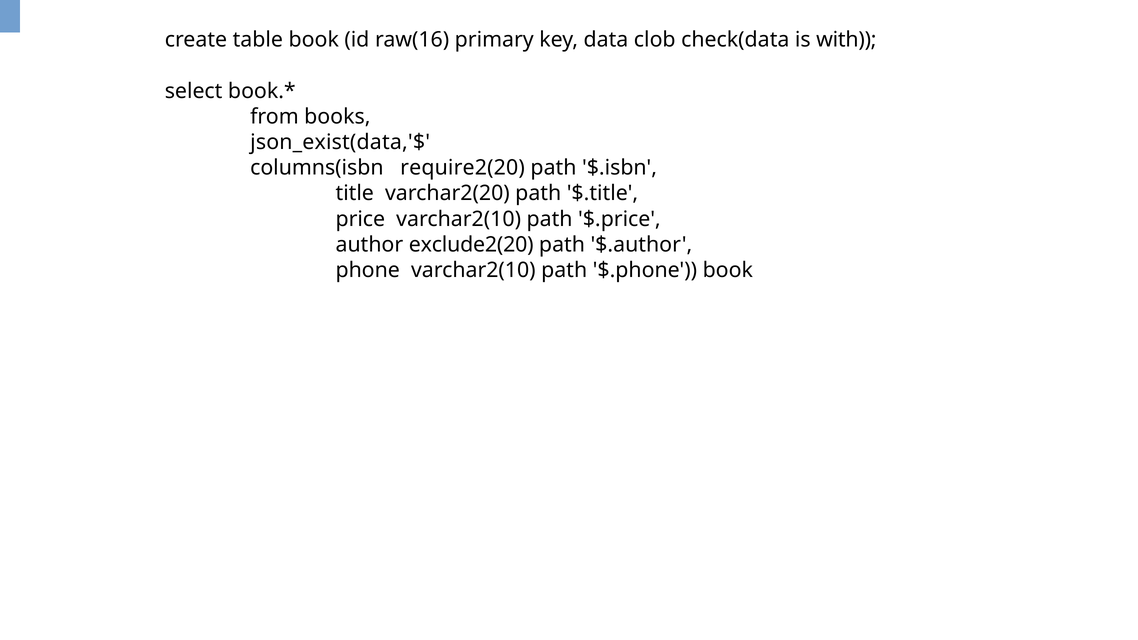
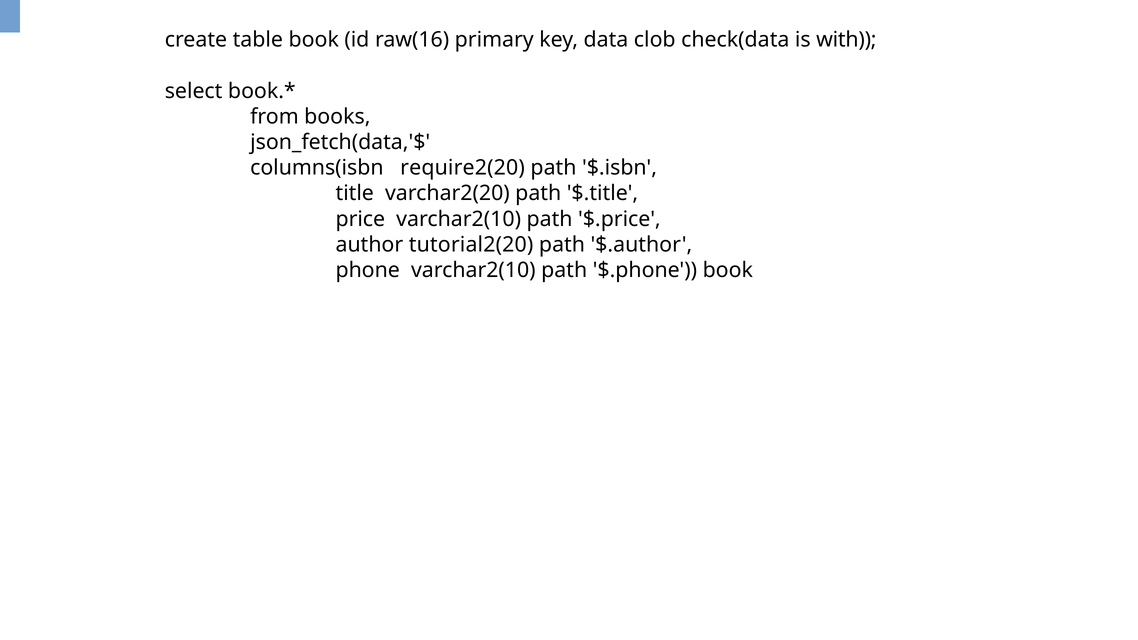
json_exist(data,'$: json_exist(data,'$ -> json_fetch(data,'$ (340, 142)
exclude2(20: exclude2(20 -> tutorial2(20 (471, 245)
